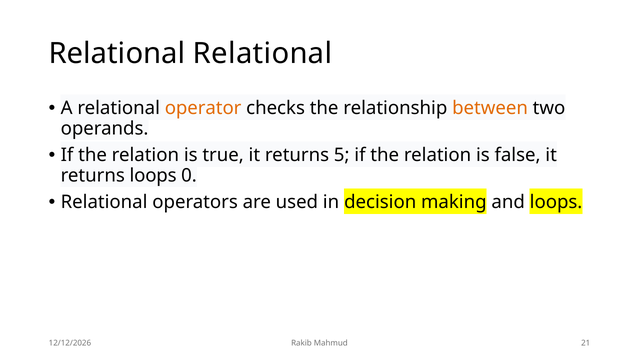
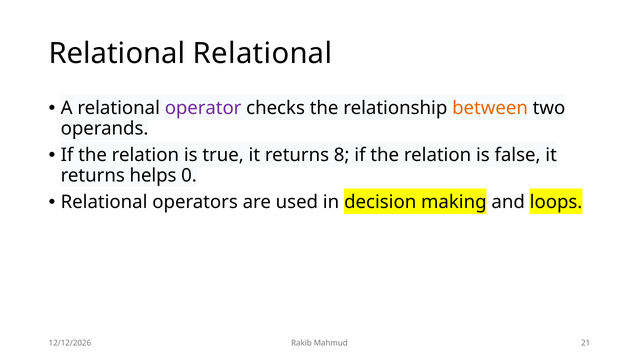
operator colour: orange -> purple (203, 108)
5: 5 -> 8 (342, 155)
returns loops: loops -> helps (153, 175)
